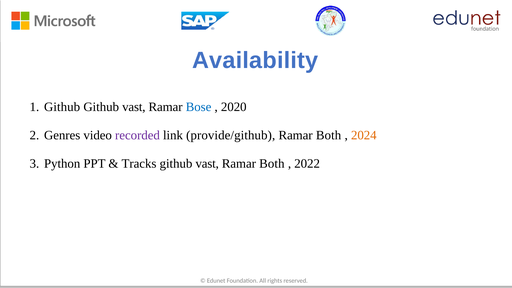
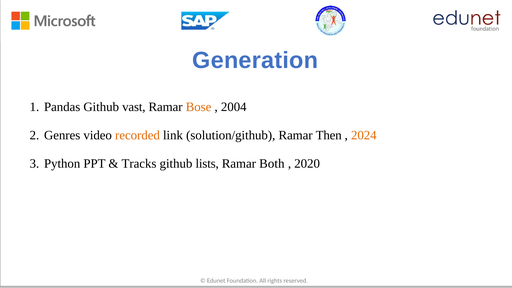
Availability: Availability -> Generation (255, 60)
Github: Github -> Pandas (62, 107)
Bose colour: blue -> orange (199, 107)
2020: 2020 -> 2004 (234, 107)
recorded colour: purple -> orange (137, 135)
provide/github: provide/github -> solution/github (231, 135)
Both: Both -> Then (329, 135)
vast: vast -> lists (207, 164)
2022: 2022 -> 2020 (307, 164)
